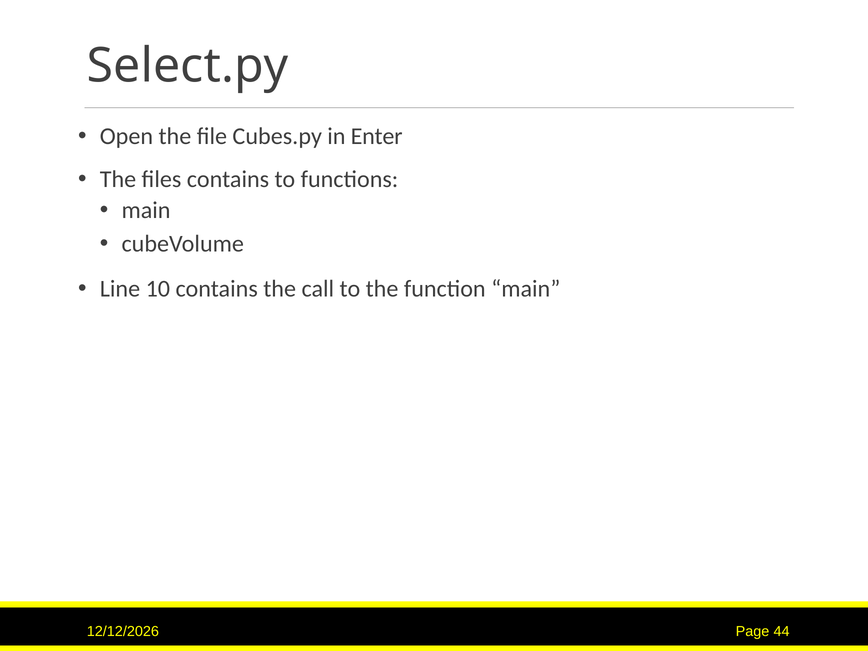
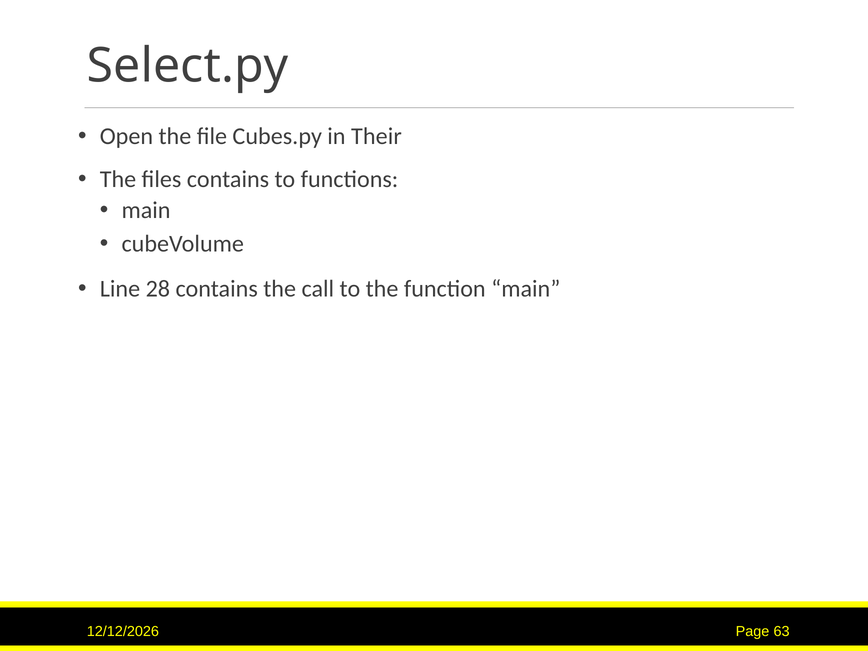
Enter: Enter -> Their (376, 136)
10: 10 -> 28 (158, 289)
44: 44 -> 63 (782, 632)
